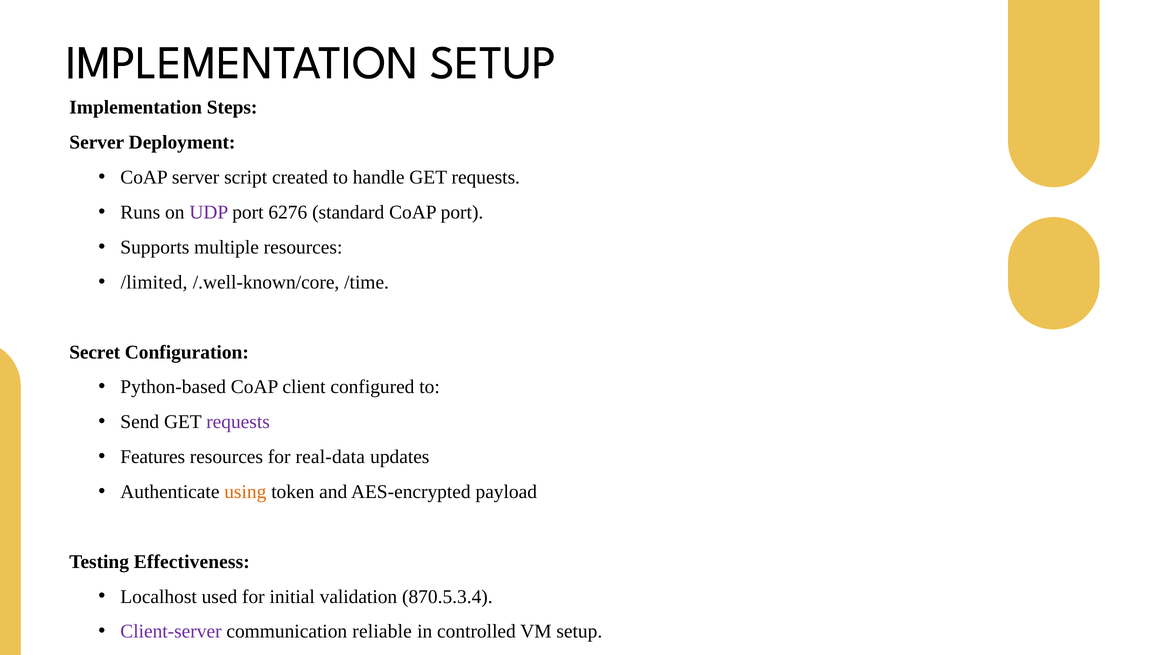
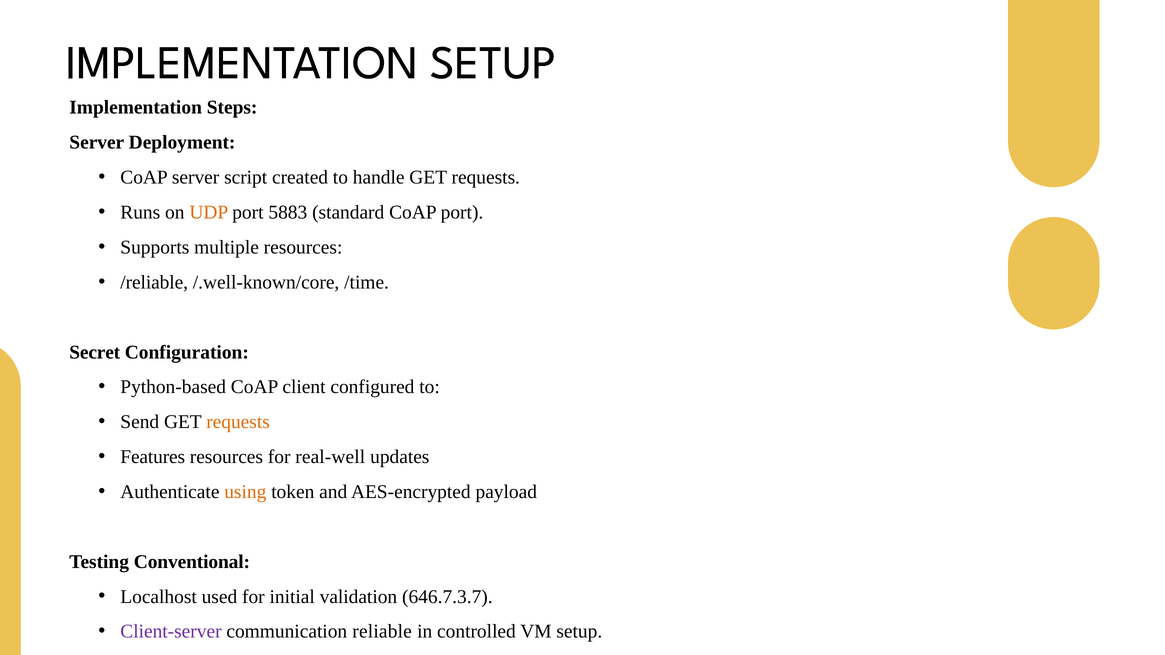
UDP colour: purple -> orange (209, 212)
6276: 6276 -> 5883 (288, 212)
/limited: /limited -> /reliable (154, 282)
requests colour: purple -> orange (238, 422)
real-data: real-data -> real-well (330, 457)
Effectiveness: Effectiveness -> Conventional (192, 562)
870.5.3.4: 870.5.3.4 -> 646.7.3.7 (447, 597)
